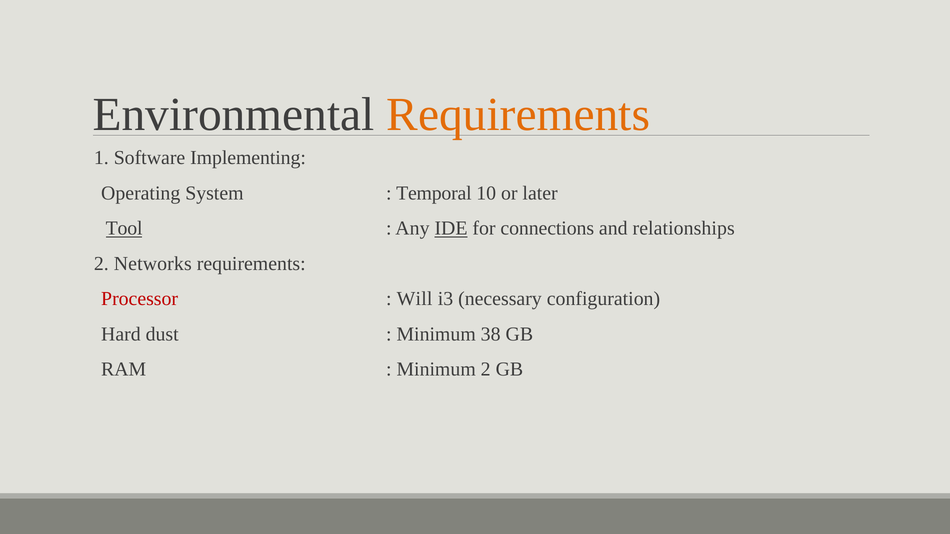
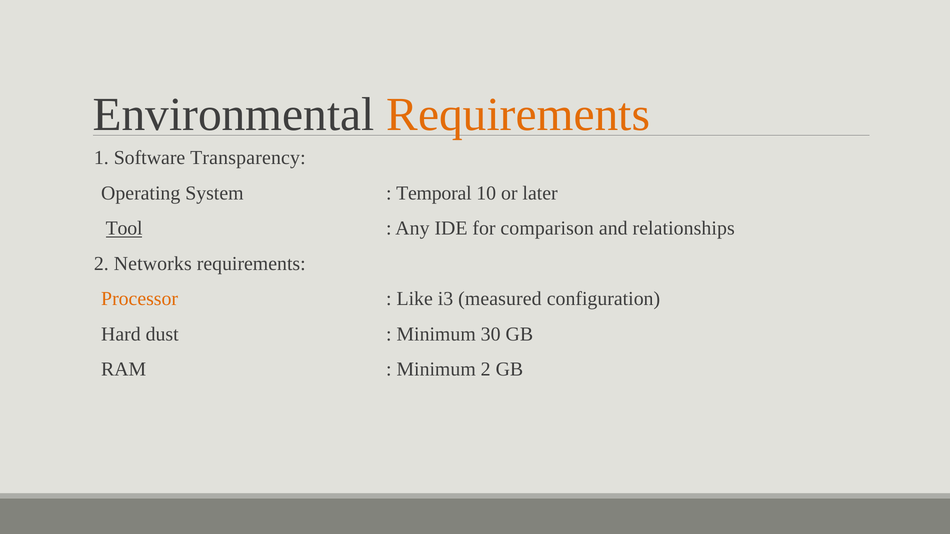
Implementing: Implementing -> Transparency (248, 158)
IDE underline: present -> none (451, 229)
connections: connections -> comparison (547, 229)
Processor colour: red -> orange (140, 299)
Will: Will -> Like (415, 299)
necessary: necessary -> measured (500, 299)
38: 38 -> 30 (491, 334)
